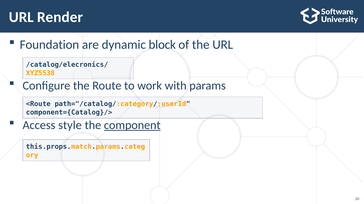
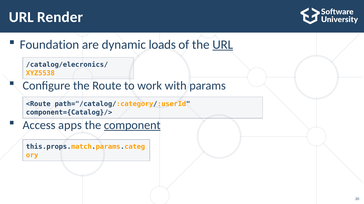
block: block -> loads (162, 45)
URL underline: none -> present (223, 45)
style: style -> apps (70, 126)
